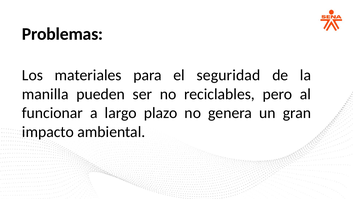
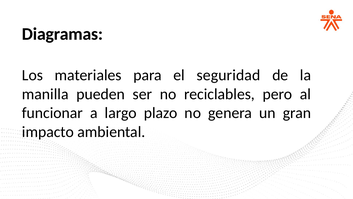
Problemas: Problemas -> Diagramas (62, 34)
